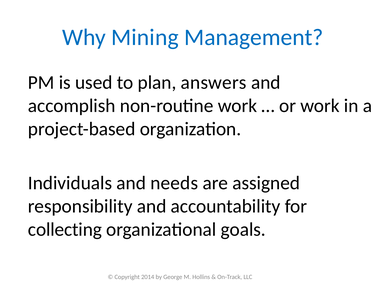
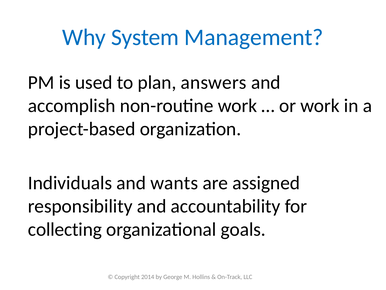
Mining: Mining -> System (145, 37)
needs: needs -> wants (174, 183)
